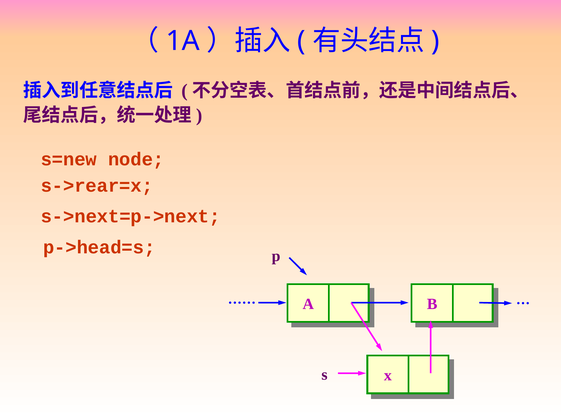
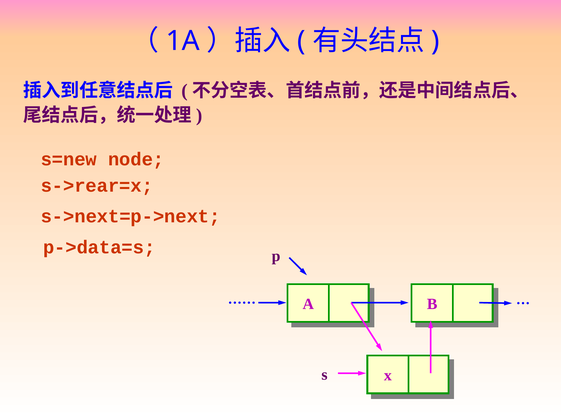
p->head=s: p->head=s -> p->data=s (99, 248)
